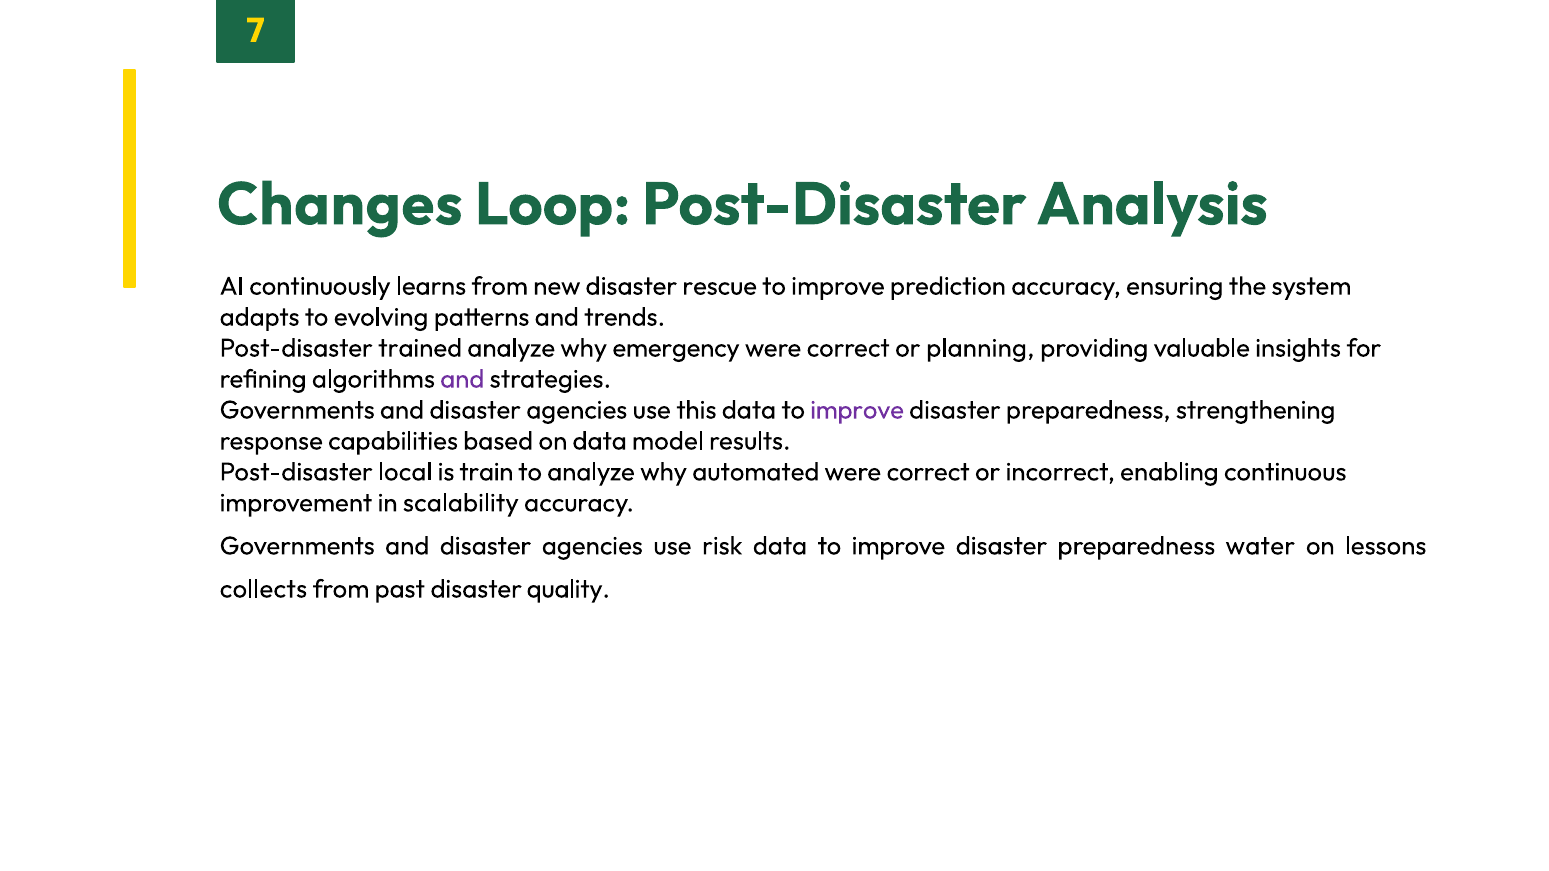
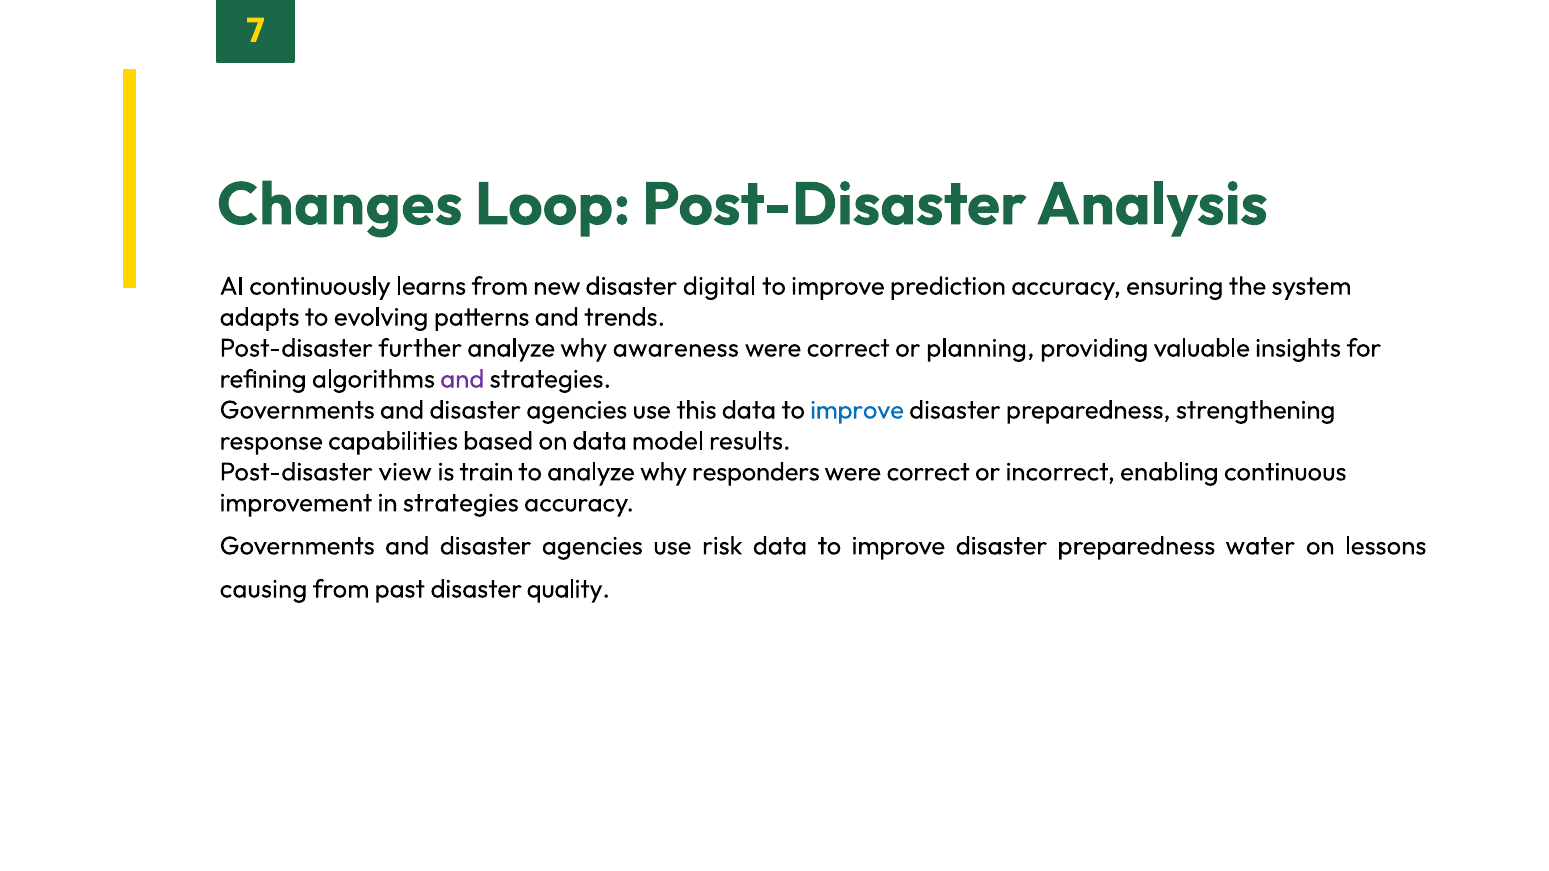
rescue: rescue -> digital (720, 286)
trained: trained -> further (420, 348)
emergency: emergency -> awareness (676, 348)
improve colour: purple -> blue (857, 410)
local: local -> view (405, 472)
automated: automated -> responders (756, 472)
in scalability: scalability -> strategies (461, 503)
collects: collects -> causing (263, 589)
